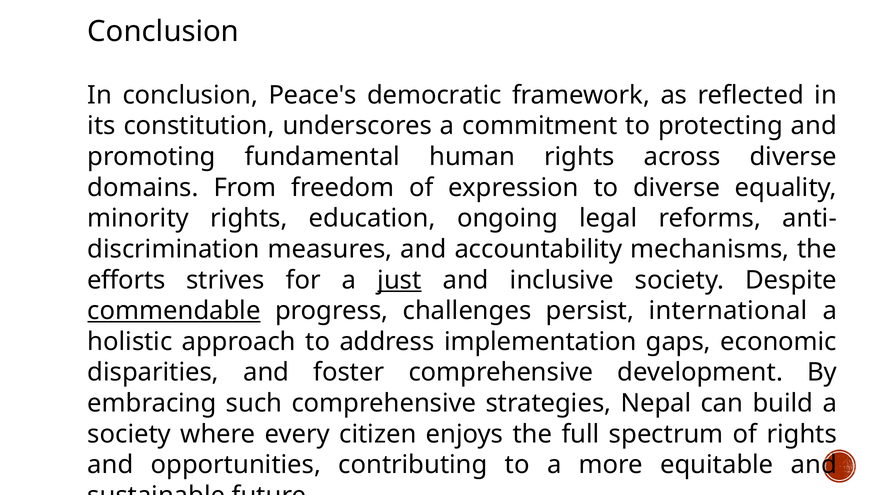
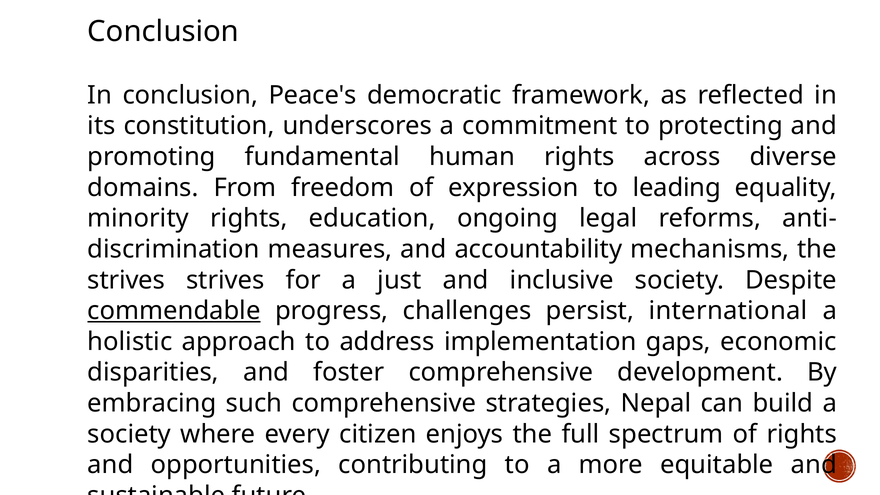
to diverse: diverse -> leading (677, 188)
efforts: efforts -> strives (126, 280)
just underline: present -> none (399, 280)
